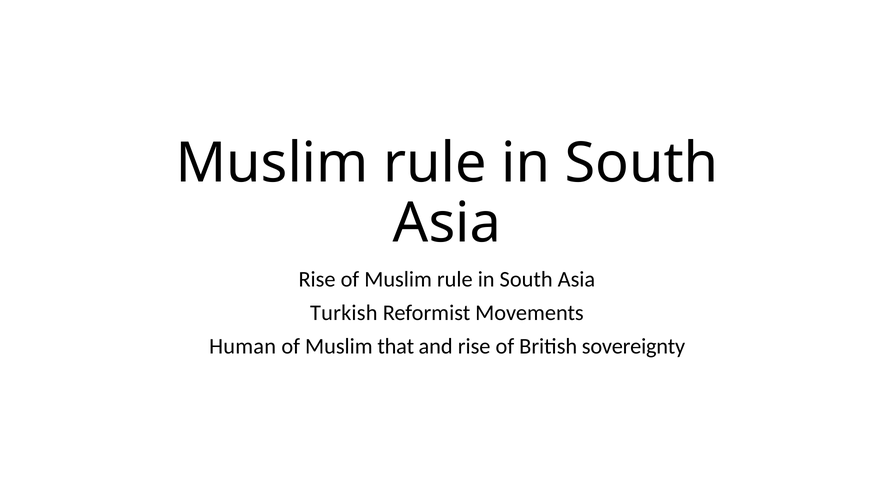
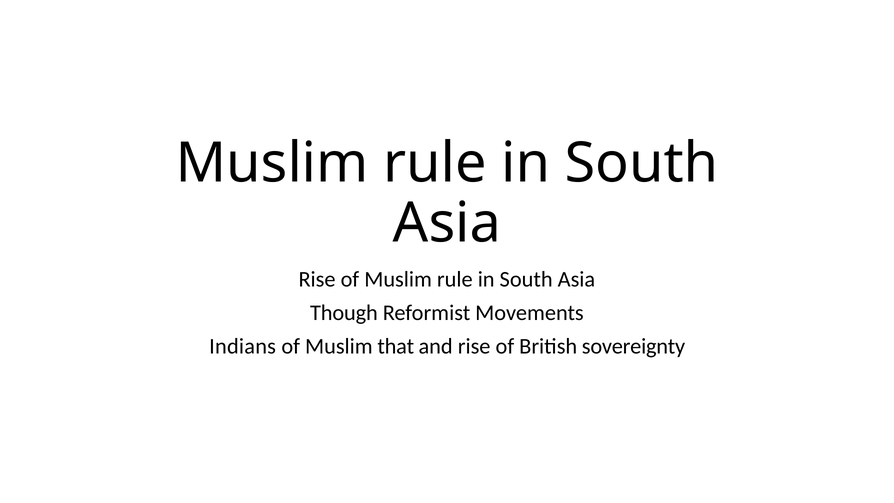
Turkish: Turkish -> Though (344, 313)
Human: Human -> Indians (243, 346)
